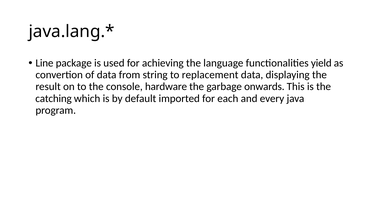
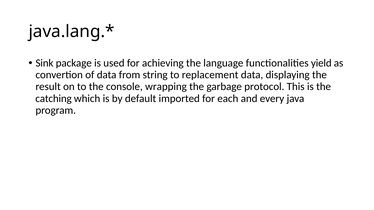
Line: Line -> Sink (44, 63)
hardware: hardware -> wrapping (166, 87)
onwards: onwards -> protocol (264, 87)
